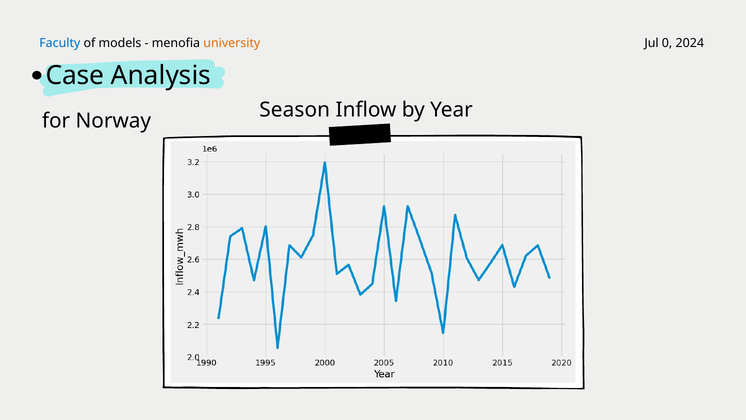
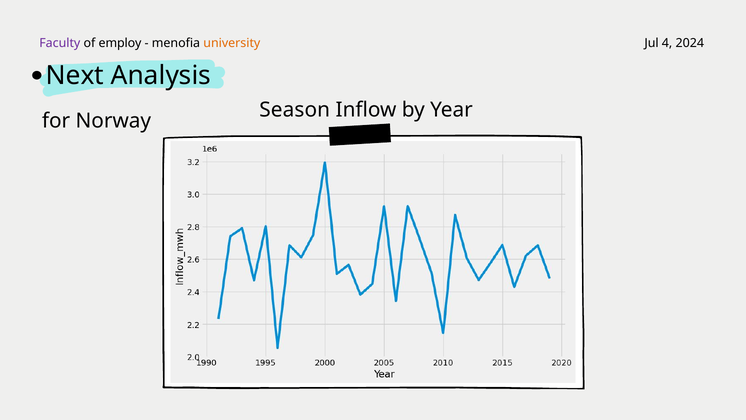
Faculty colour: blue -> purple (60, 43)
models: models -> employ (120, 43)
0: 0 -> 4 (667, 43)
Case: Case -> Next (75, 75)
